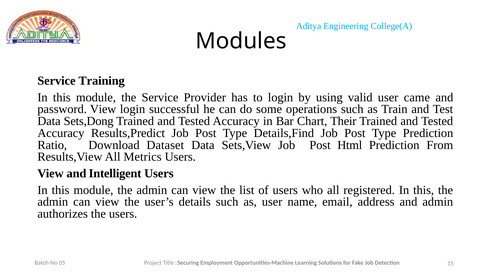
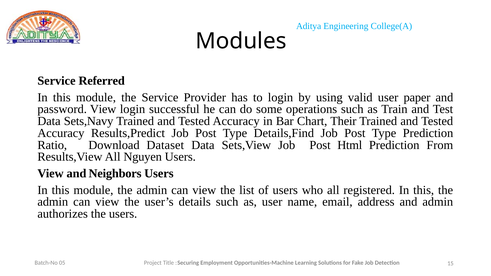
Training: Training -> Referred (102, 81)
came: came -> paper (417, 97)
Sets,Dong: Sets,Dong -> Sets,Navy (89, 121)
Metrics: Metrics -> Nguyen (143, 157)
Intelligent: Intelligent -> Neighbors (115, 174)
